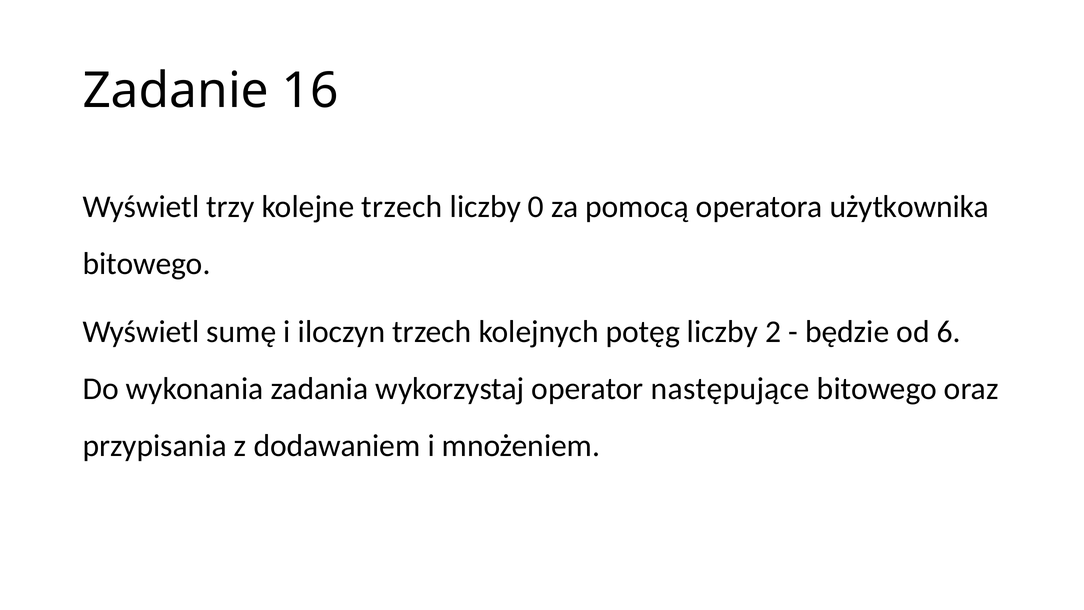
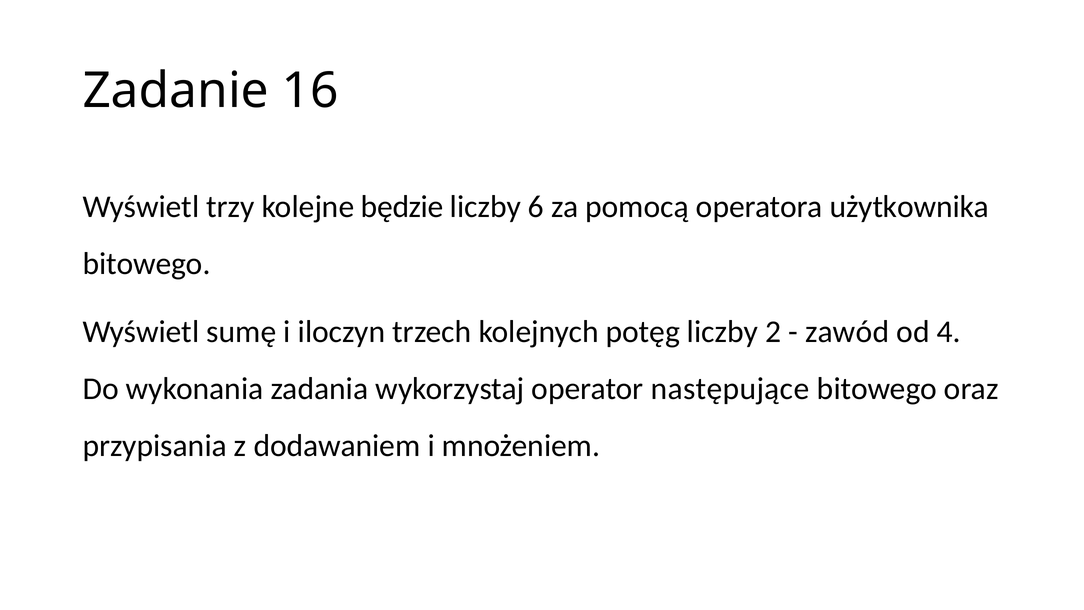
kolejne trzech: trzech -> będzie (402, 207)
0: 0 -> 6 (536, 207)
będzie: będzie -> zawód (847, 332)
6: 6 -> 4 (949, 332)
